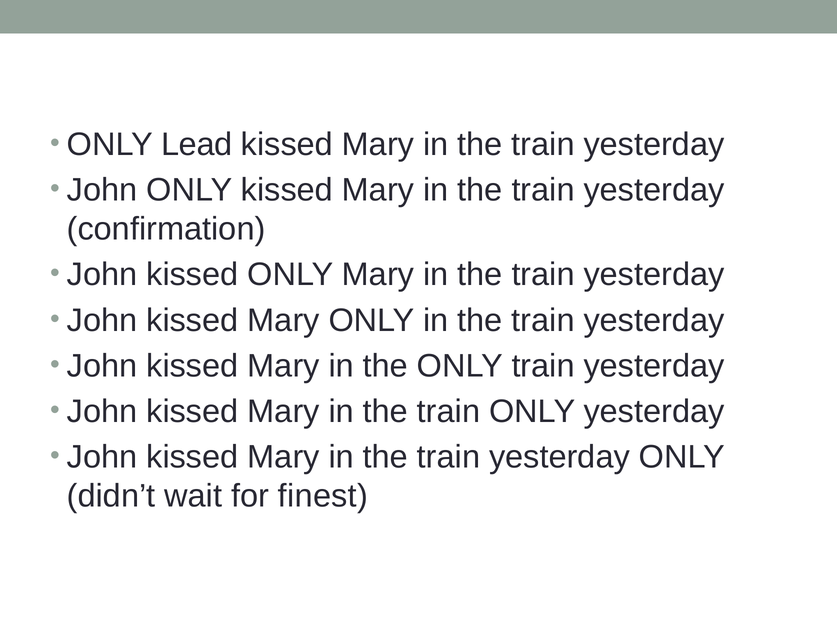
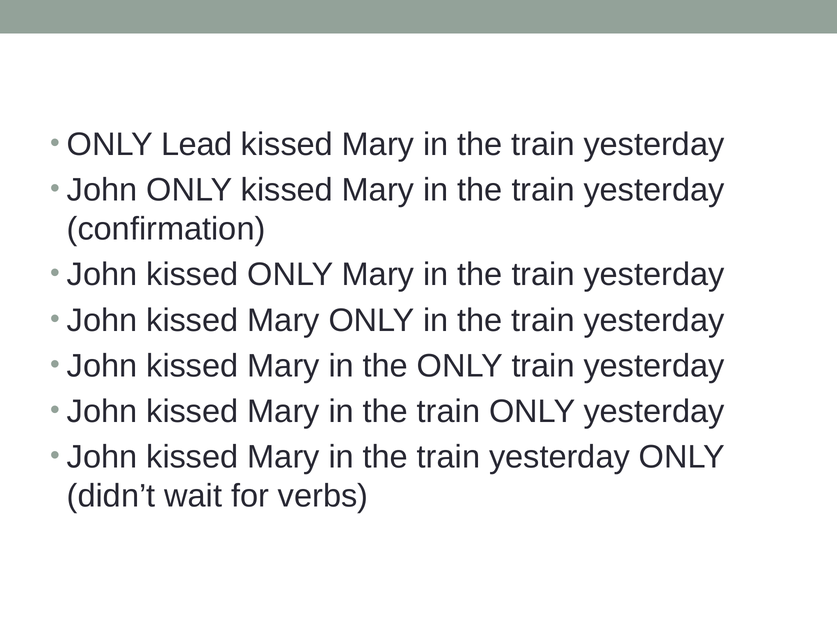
finest: finest -> verbs (323, 496)
